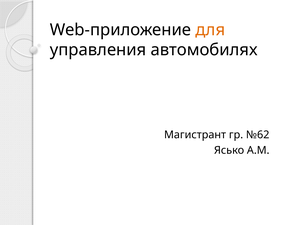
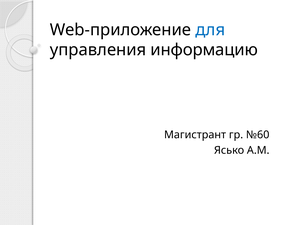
для colour: orange -> blue (210, 30)
автомобилях: автомобилях -> информацию (204, 50)
№62: №62 -> №60 (258, 135)
